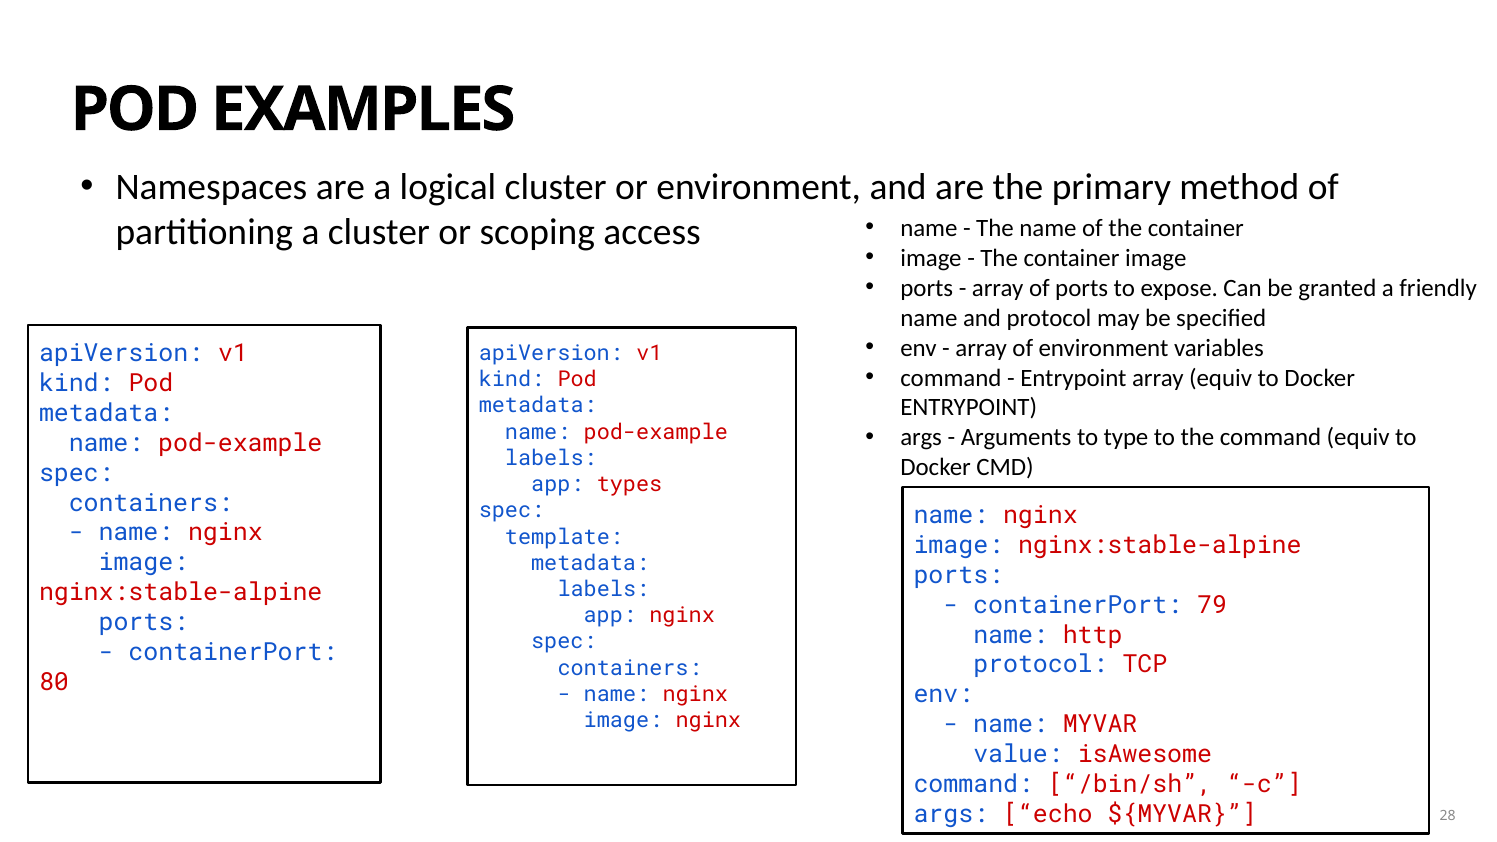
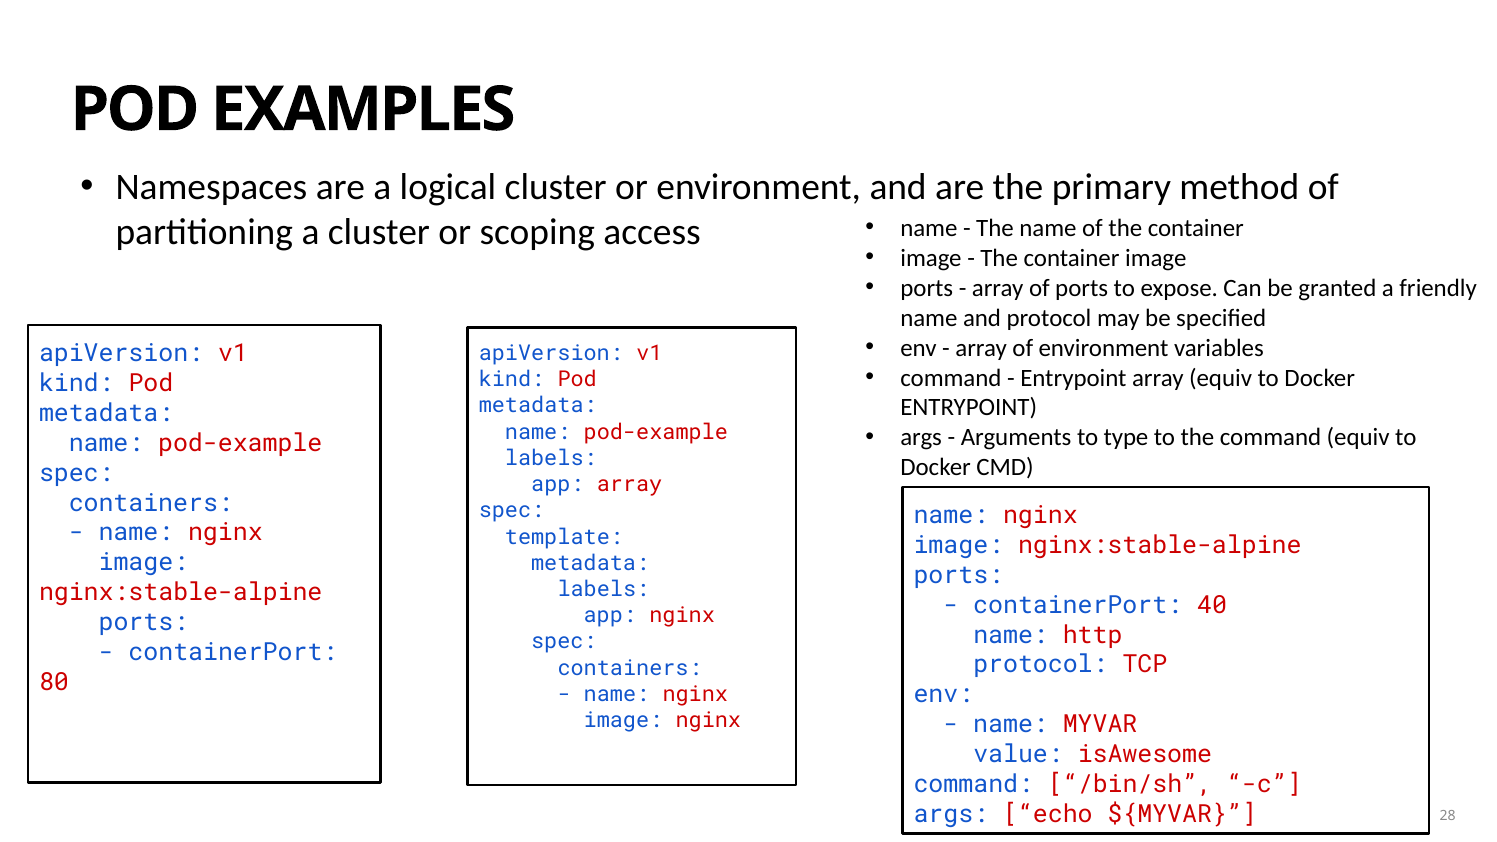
app types: types -> array (630, 484)
79: 79 -> 40 (1212, 605)
